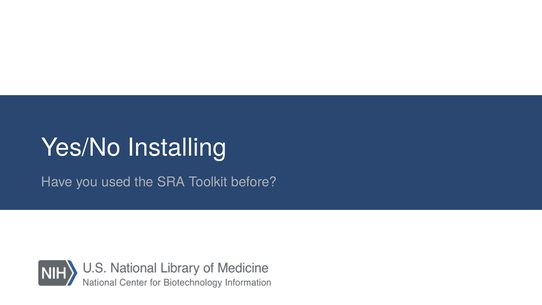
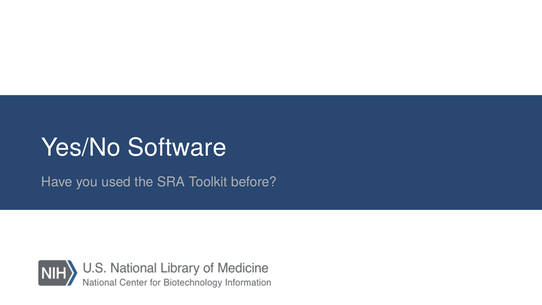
Installing: Installing -> Software (177, 148)
